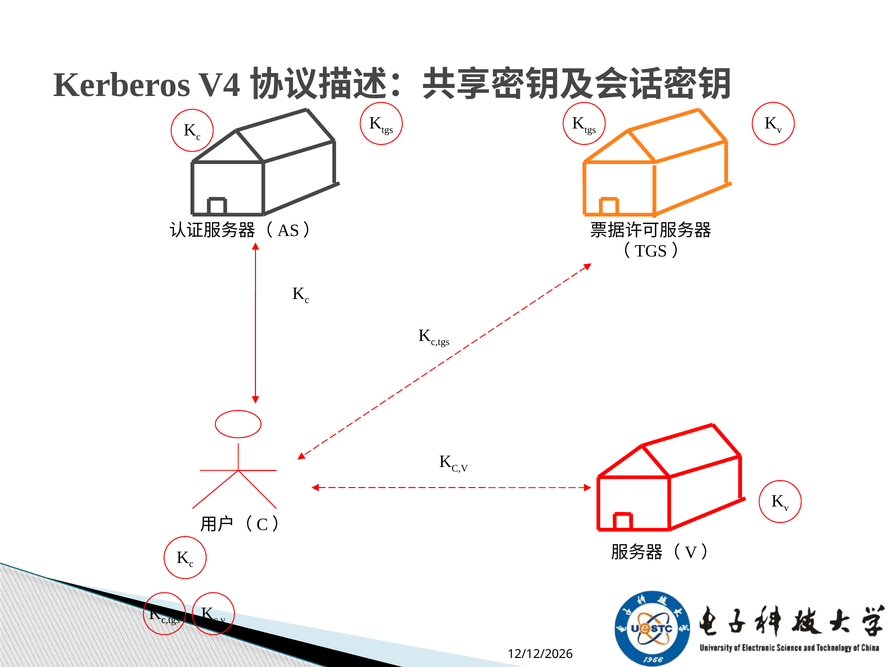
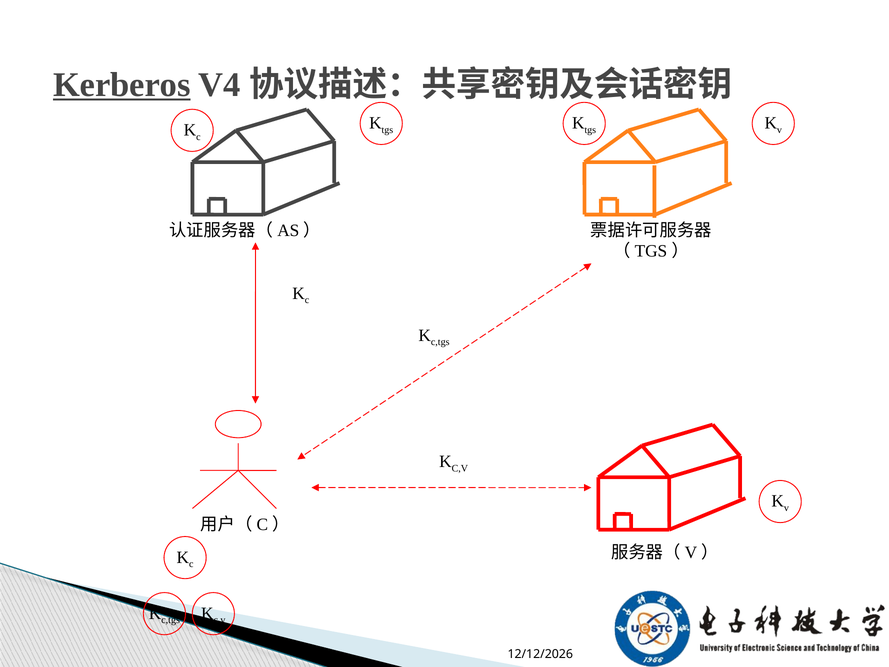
Kerberos underline: none -> present (122, 85)
